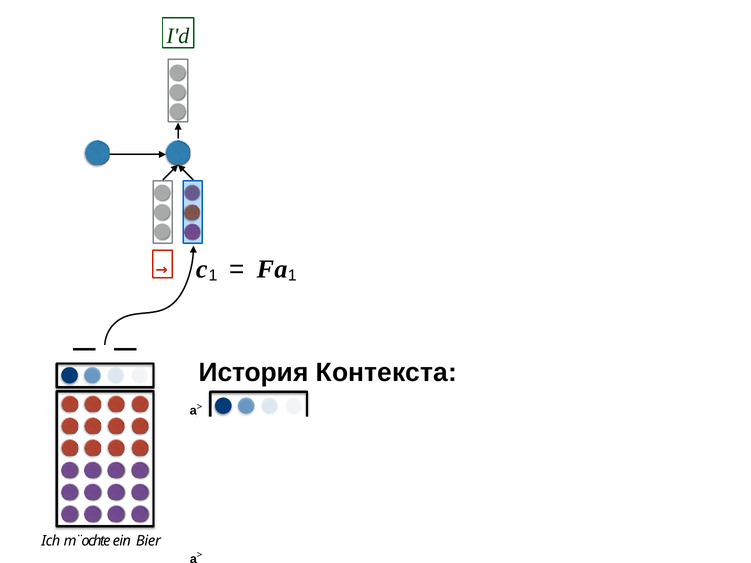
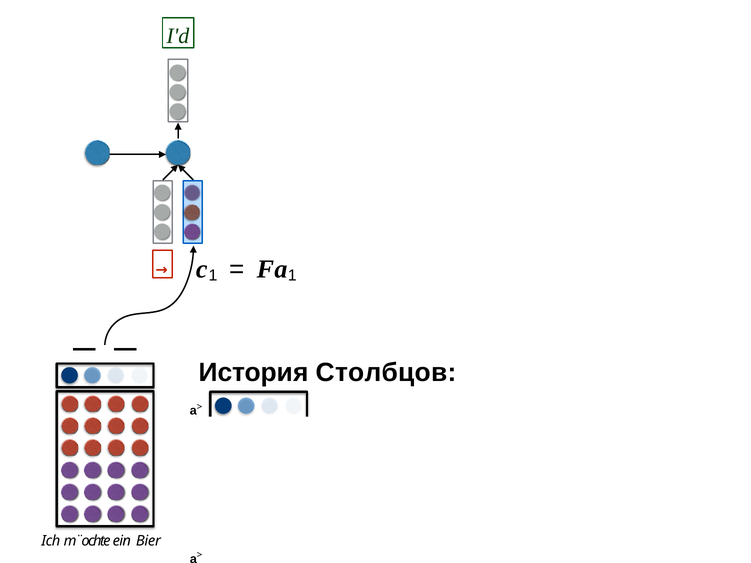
Контекста: Контекста -> Столбцов (386, 373)
